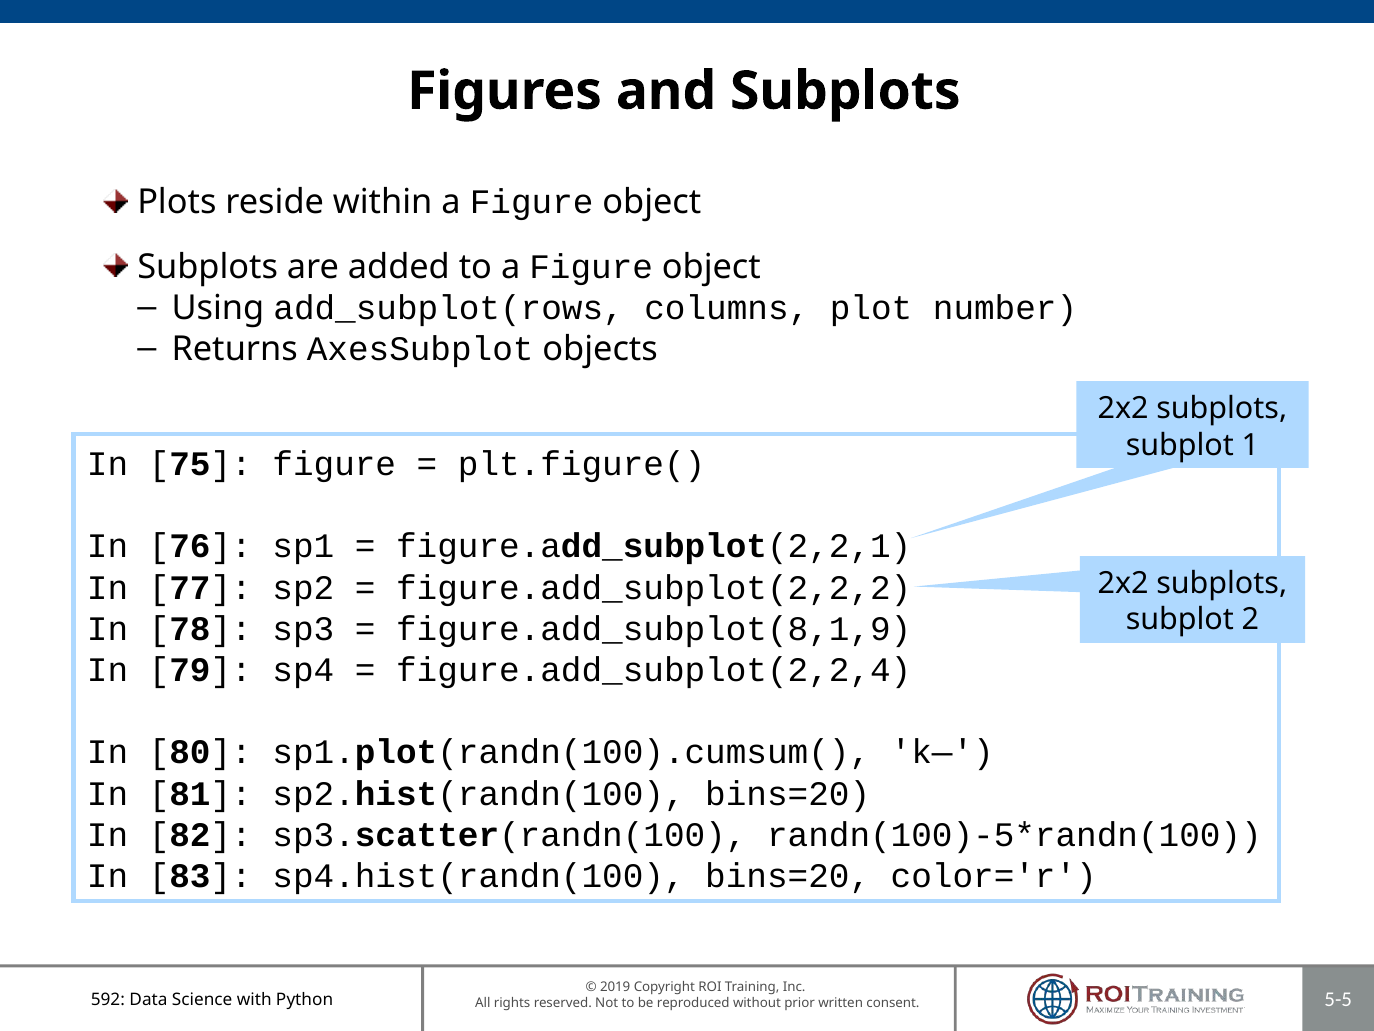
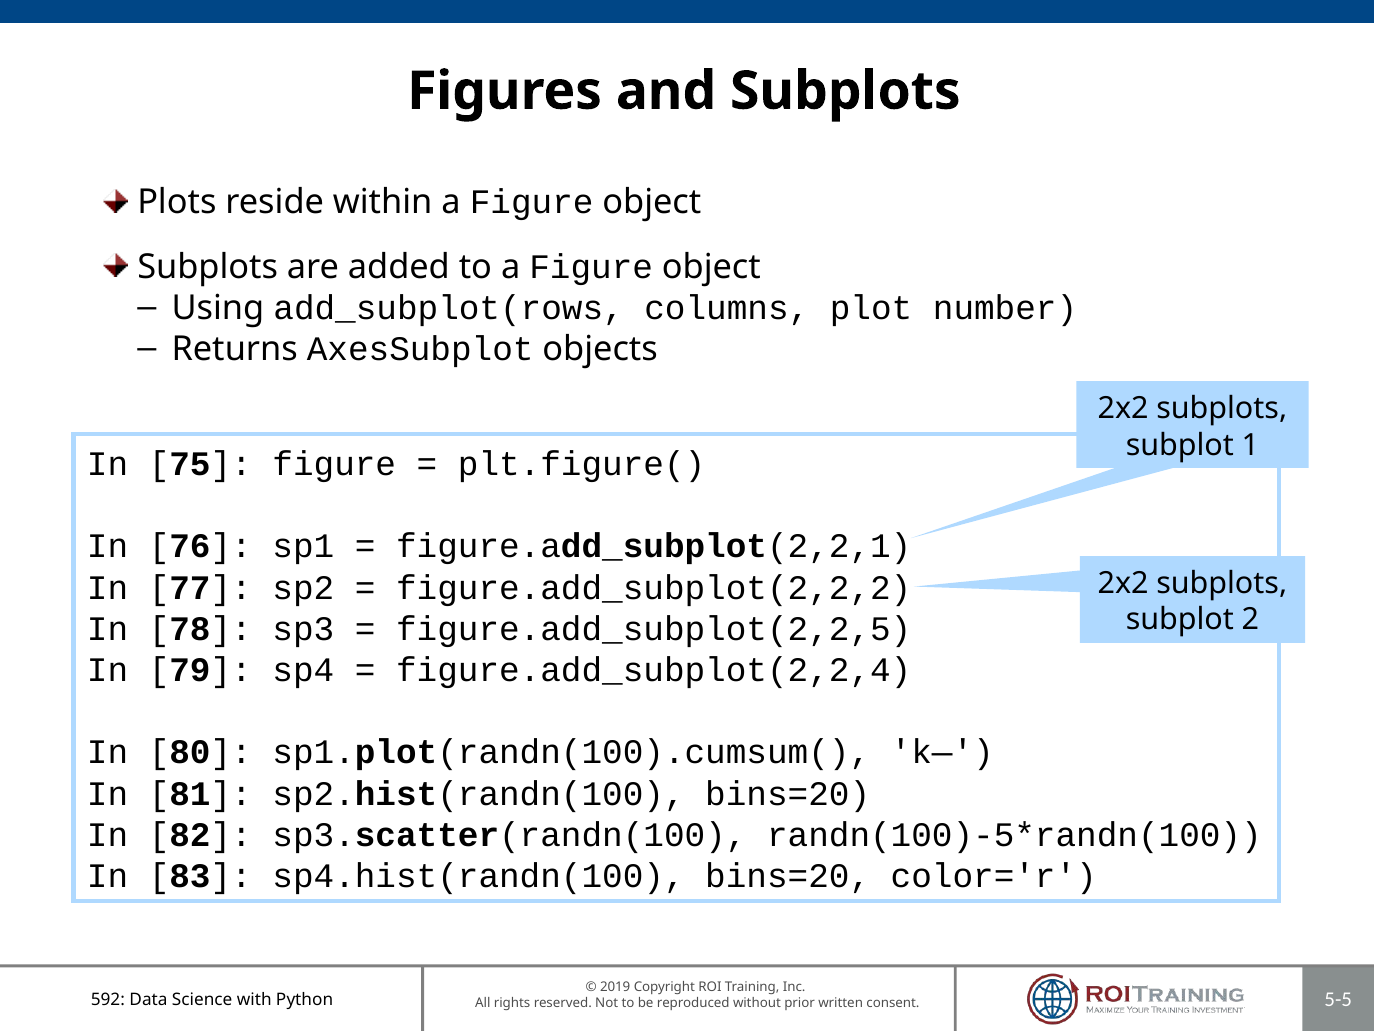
figure.add_subplot(8,1,9: figure.add_subplot(8,1,9 -> figure.add_subplot(2,2,5 (654, 629)
